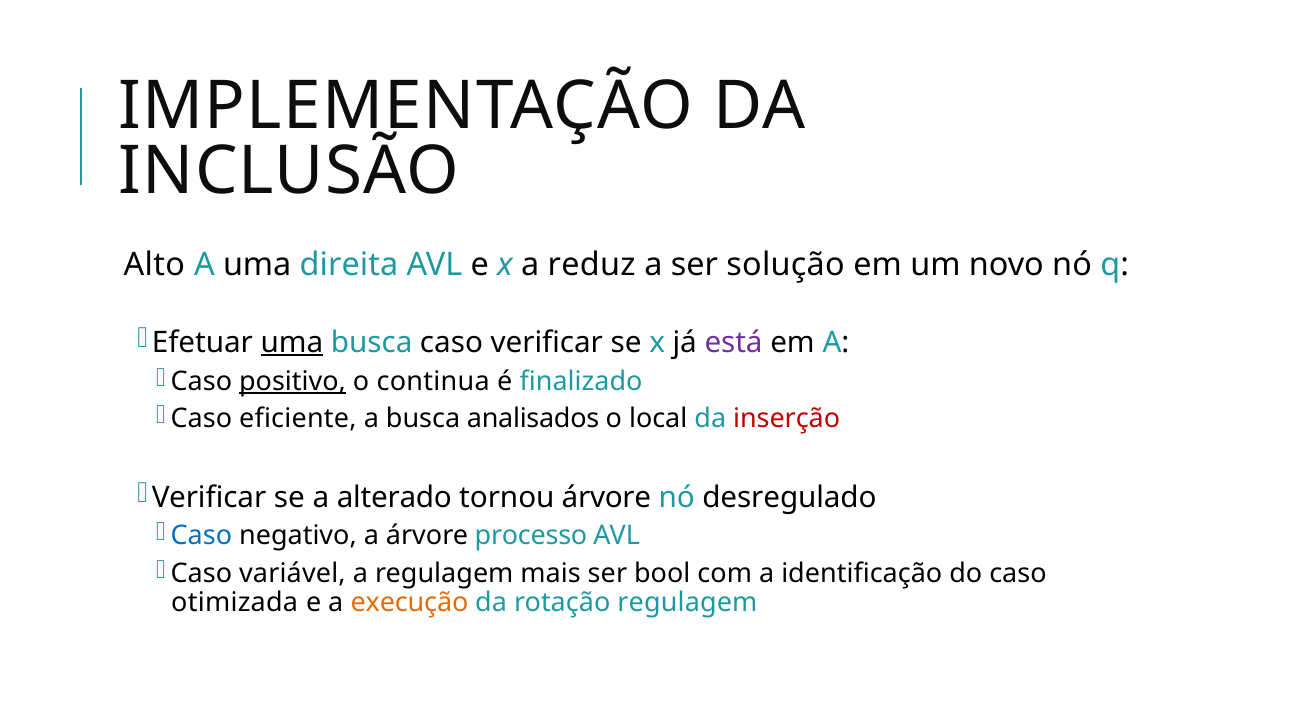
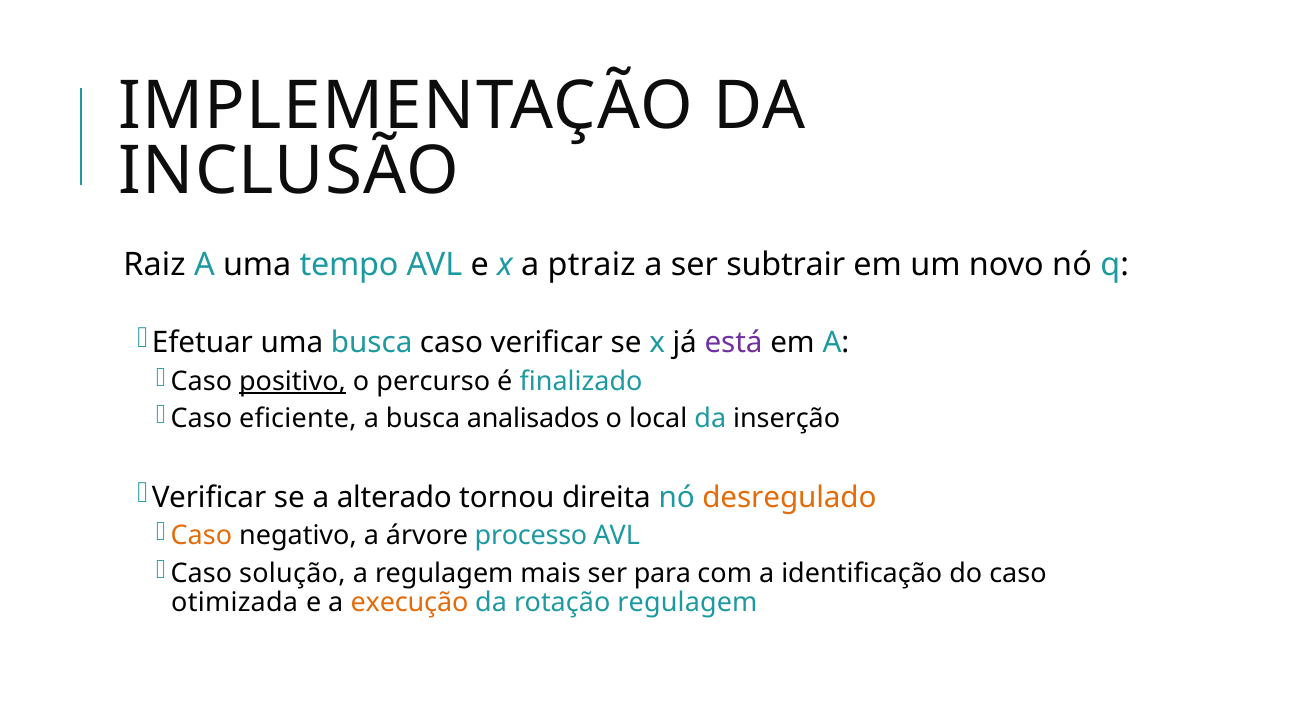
Alto: Alto -> Raiz (154, 265)
direita: direita -> tempo (349, 265)
reduz: reduz -> ptraiz (592, 265)
solução: solução -> subtrair (786, 265)
uma underline: present -> none (292, 342)
continua: continua -> percurso (433, 381)
inserção colour: red -> black (787, 418)
tornou árvore: árvore -> direita (606, 497)
desregulado colour: black -> orange (789, 497)
Caso colour: blue -> orange (201, 536)
variável: variável -> solução (292, 573)
bool: bool -> para (662, 573)
